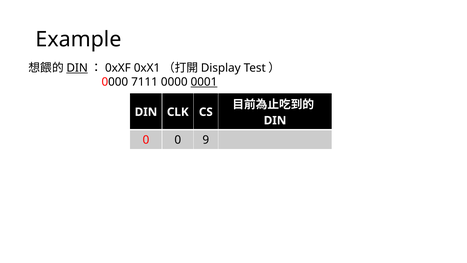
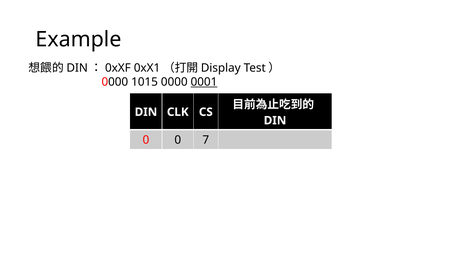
DIN underline: present -> none (77, 68)
7111: 7111 -> 1015 (145, 82)
9: 9 -> 7 (206, 140)
